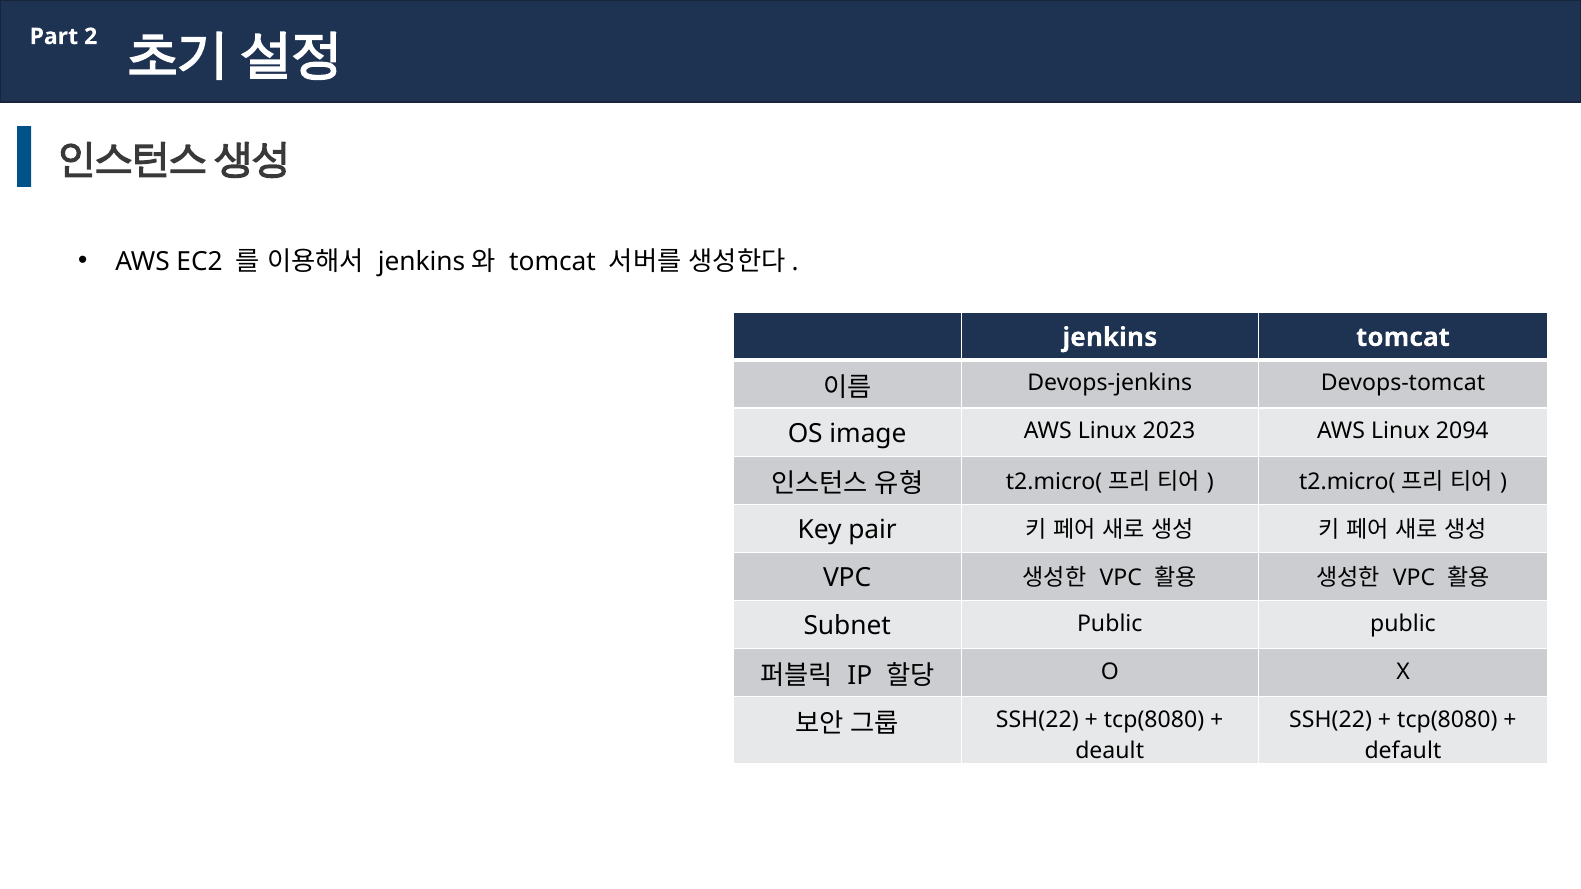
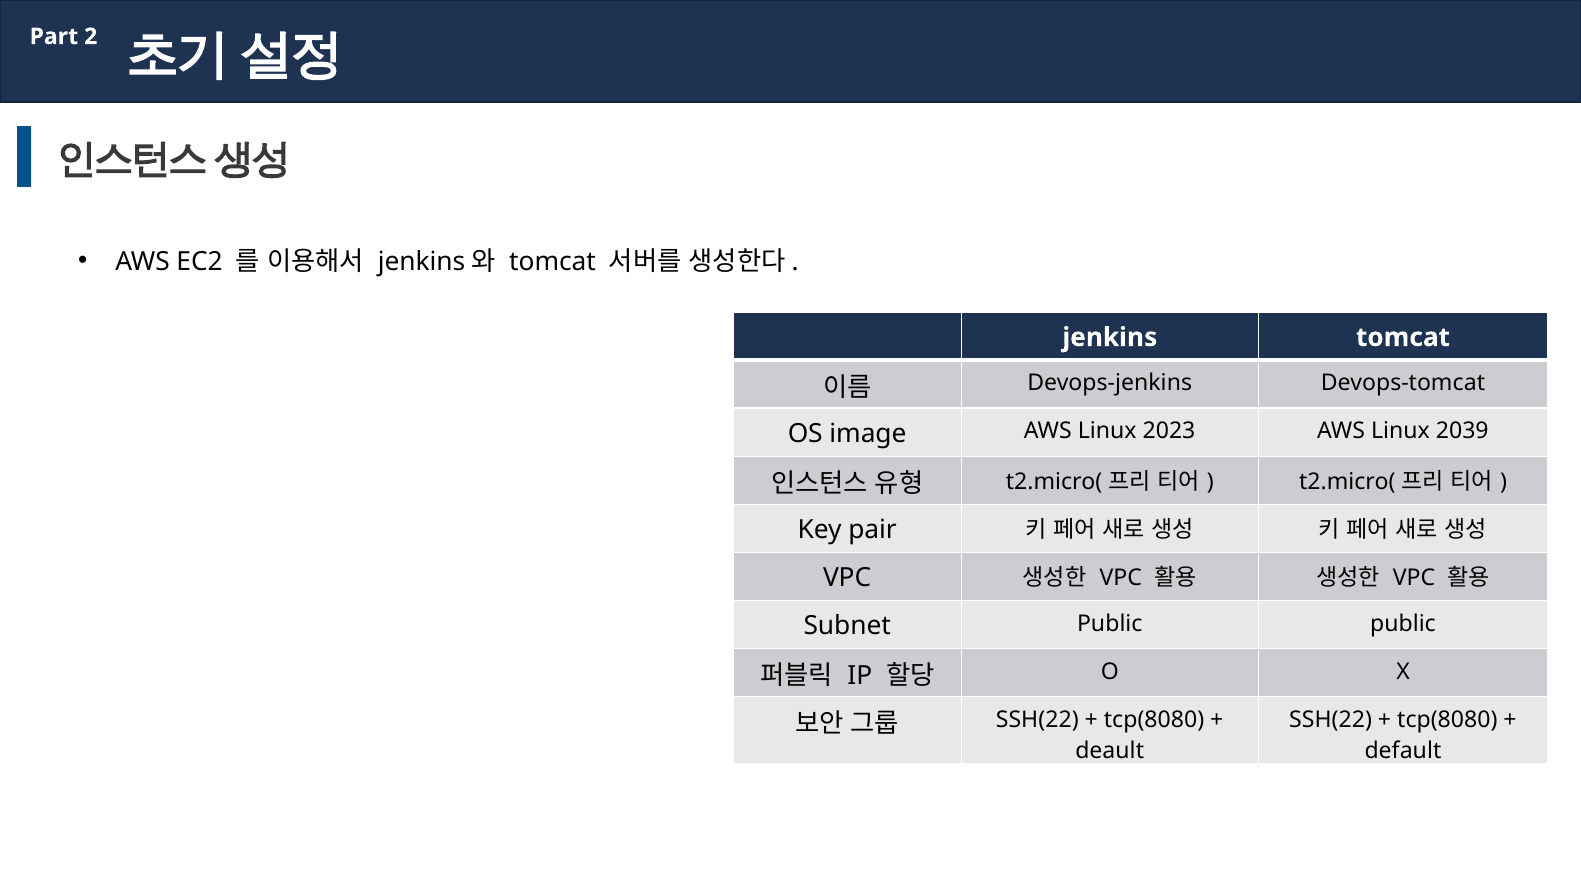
2094: 2094 -> 2039 (1462, 431)
